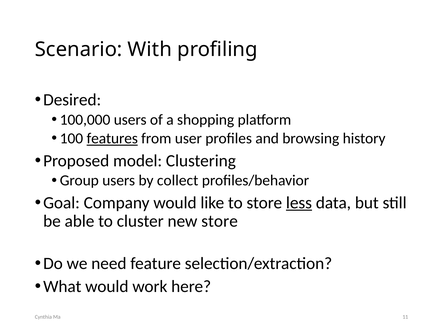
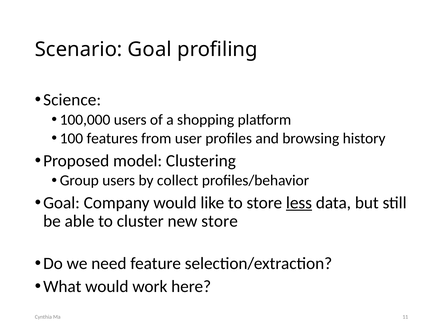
Scenario With: With -> Goal (150, 50)
Desired: Desired -> Science (72, 100)
features underline: present -> none (112, 139)
